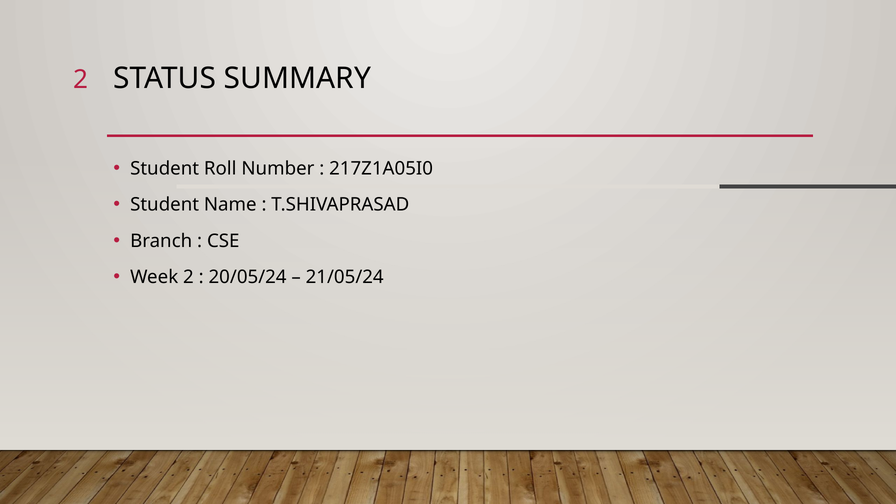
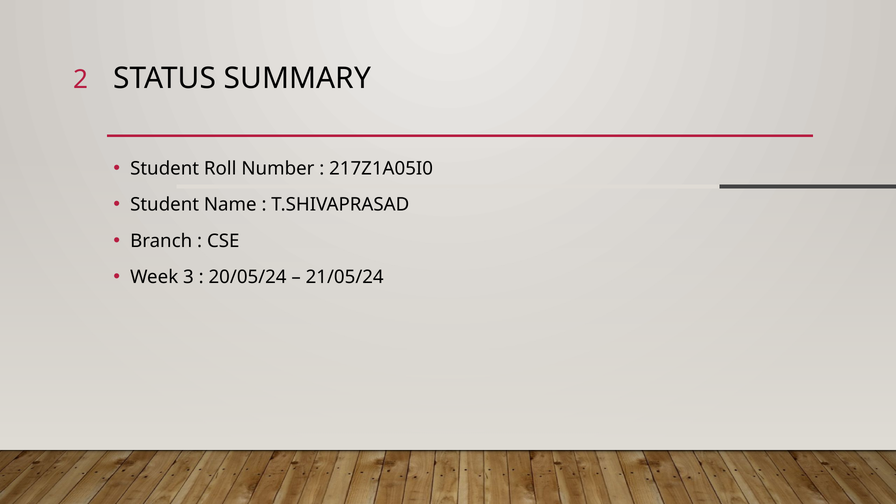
Week 2: 2 -> 3 (188, 277)
